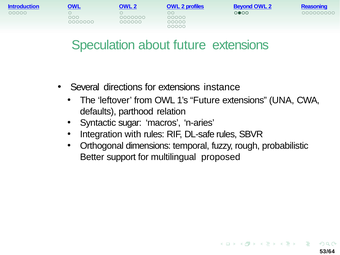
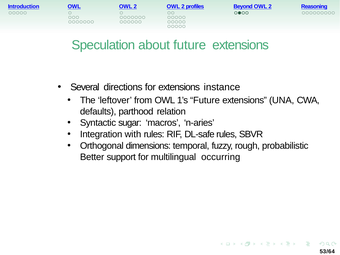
proposed: proposed -> occurring (221, 157)
